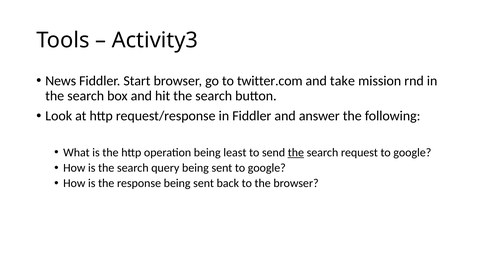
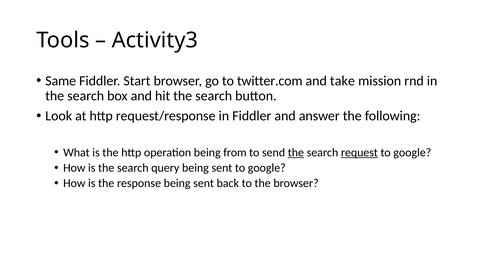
News: News -> Same (61, 81)
least: least -> from (235, 152)
request underline: none -> present (359, 152)
